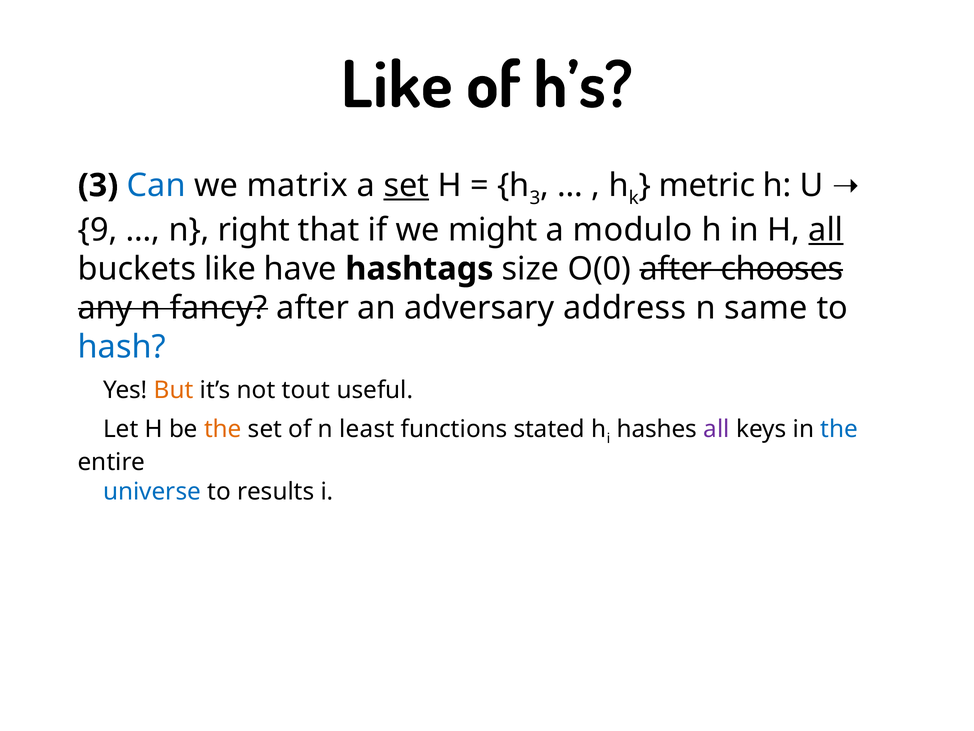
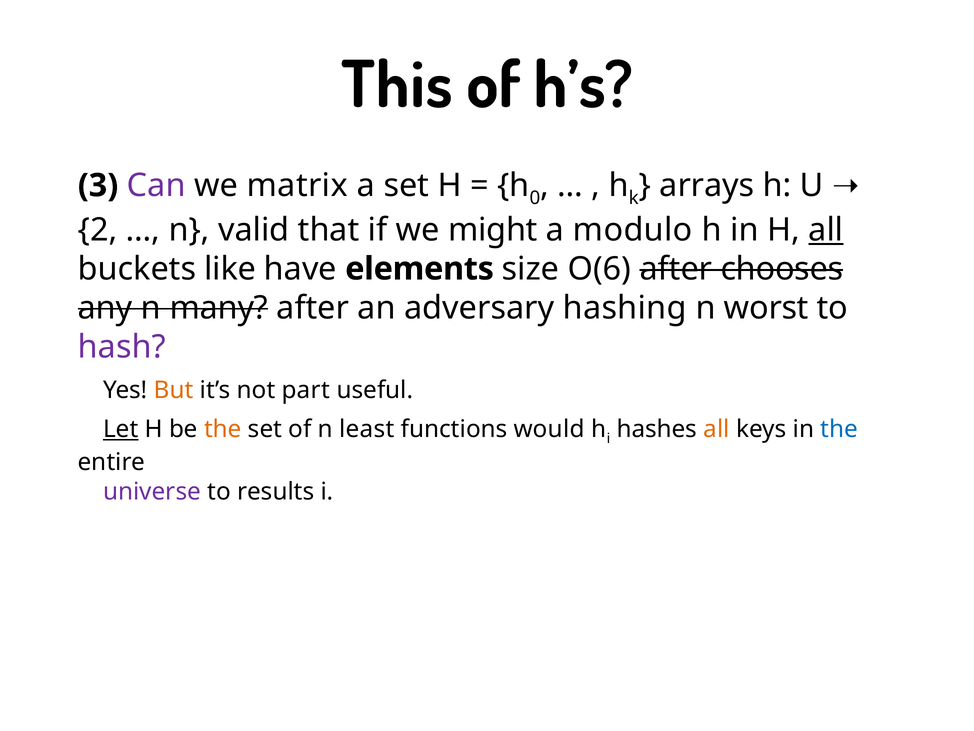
Like: Like -> This (397, 86)
Can colour: blue -> purple (156, 185)
set underline: present -> none (406, 185)
h 3: 3 -> 0 (535, 198)
metric: metric -> arrays (707, 185)
9: 9 -> 2 (98, 230)
right: right -> valid (254, 230)
hashtags: hashtags -> elements (420, 269)
O(0: O(0 -> O(6 (599, 269)
fancy: fancy -> many (219, 308)
address: address -> hashing (625, 308)
same: same -> worst (766, 308)
hash colour: blue -> purple (122, 347)
tout: tout -> part (306, 390)
Let underline: none -> present (121, 429)
stated: stated -> would (549, 429)
all colour: purple -> orange (717, 429)
universe colour: blue -> purple (152, 491)
